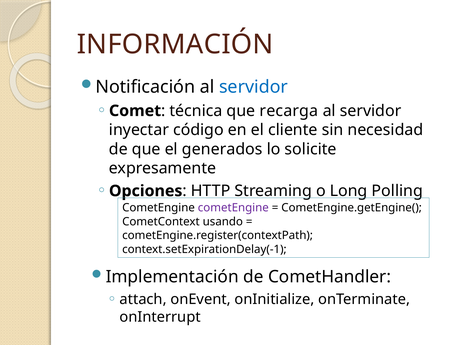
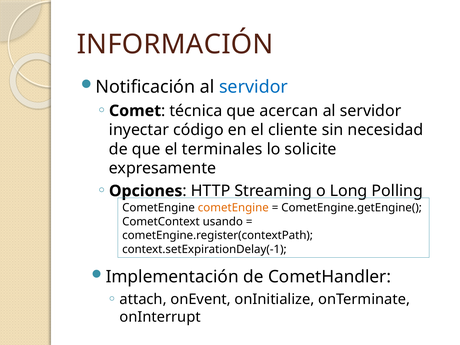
recarga: recarga -> acercan (289, 111)
generados: generados -> terminales (222, 149)
cometEngine colour: purple -> orange (233, 208)
